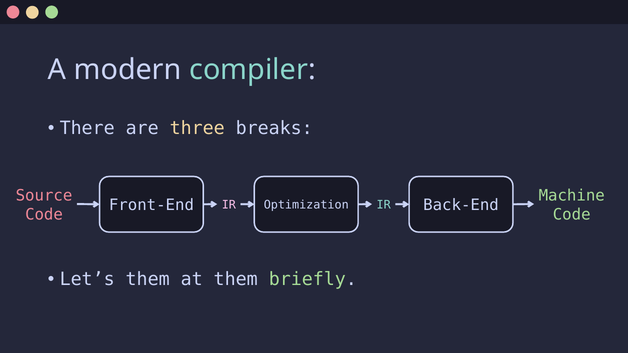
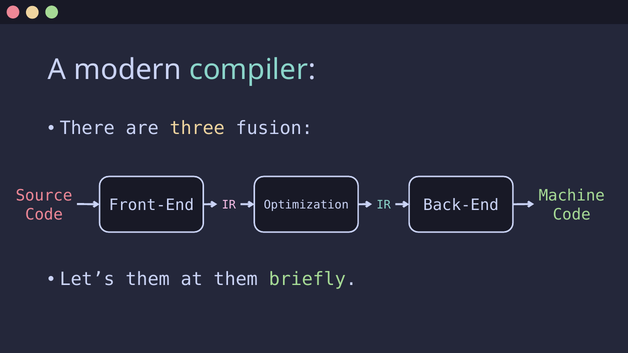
breaks: breaks -> fusion (274, 128)
